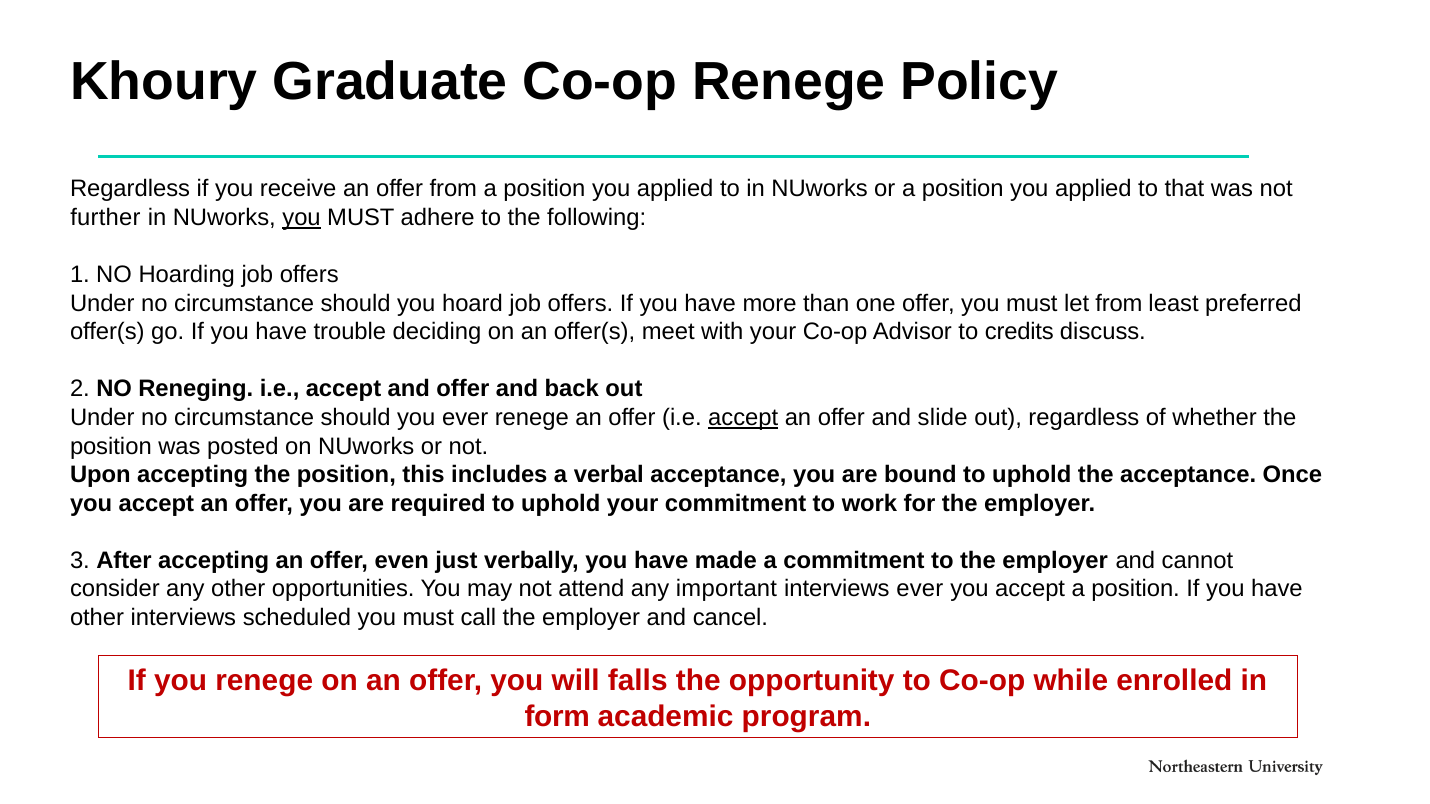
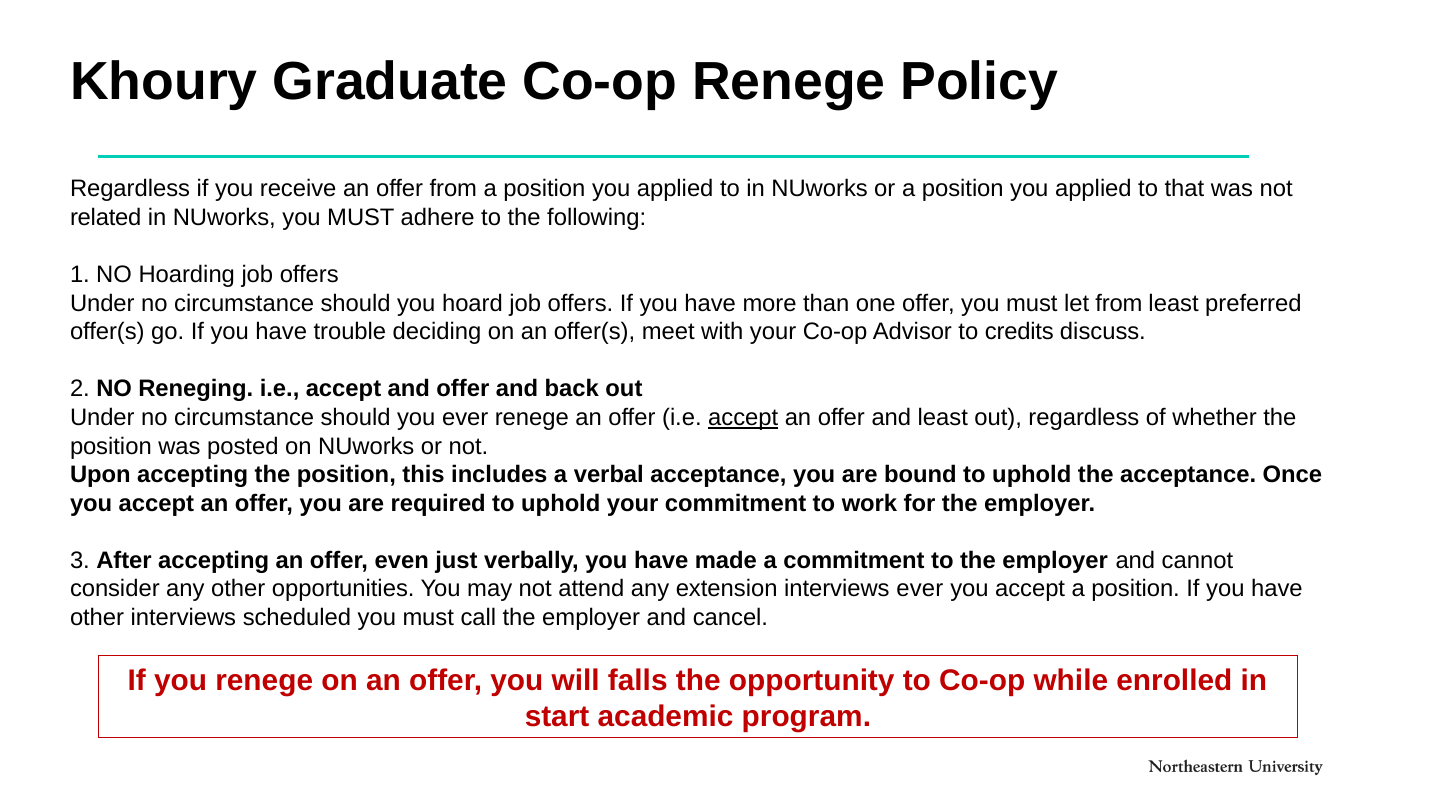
further: further -> related (106, 218)
you underline: present -> none (302, 218)
and slide: slide -> least (943, 418)
important: important -> extension (727, 589)
form: form -> start (557, 717)
